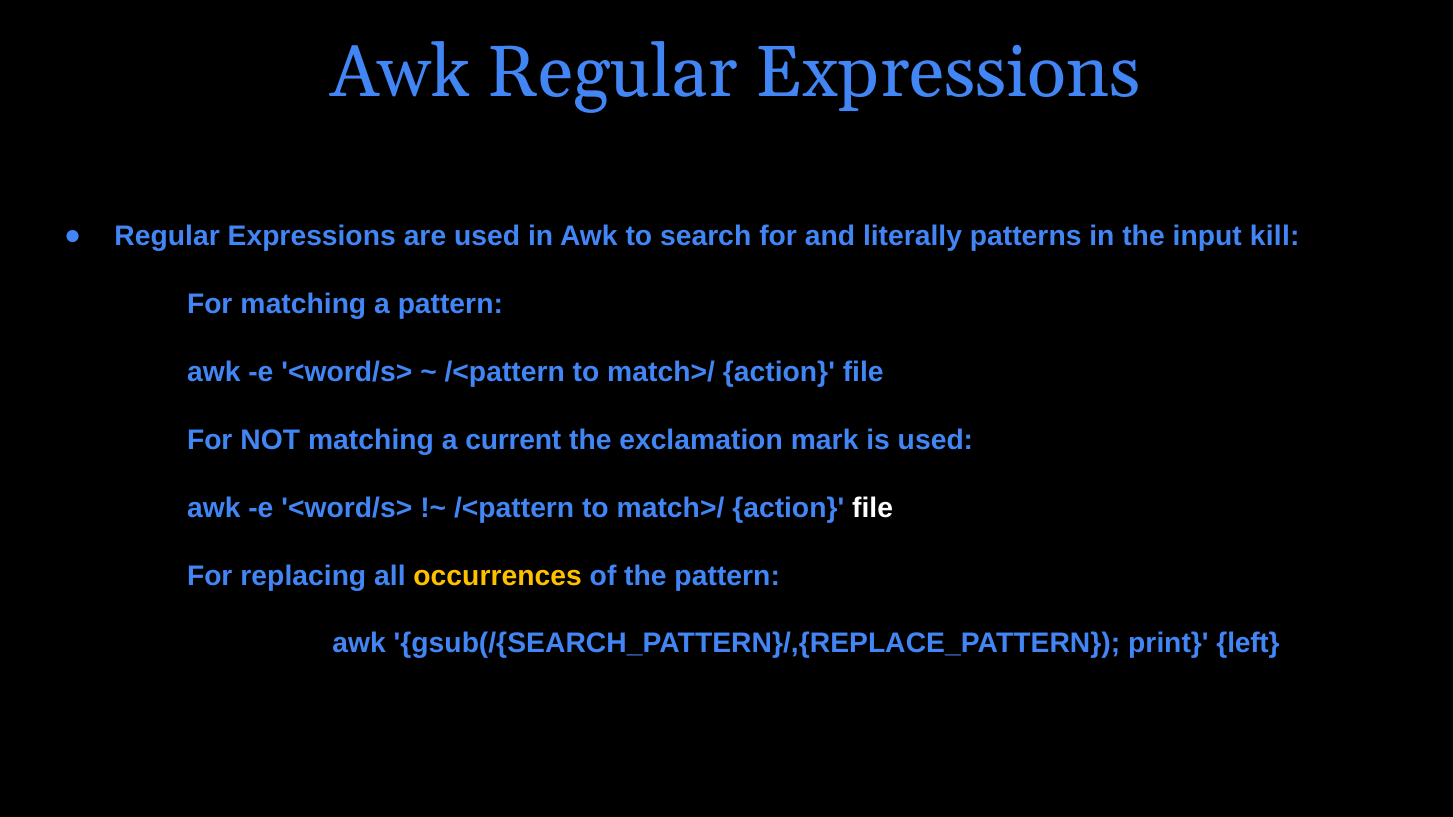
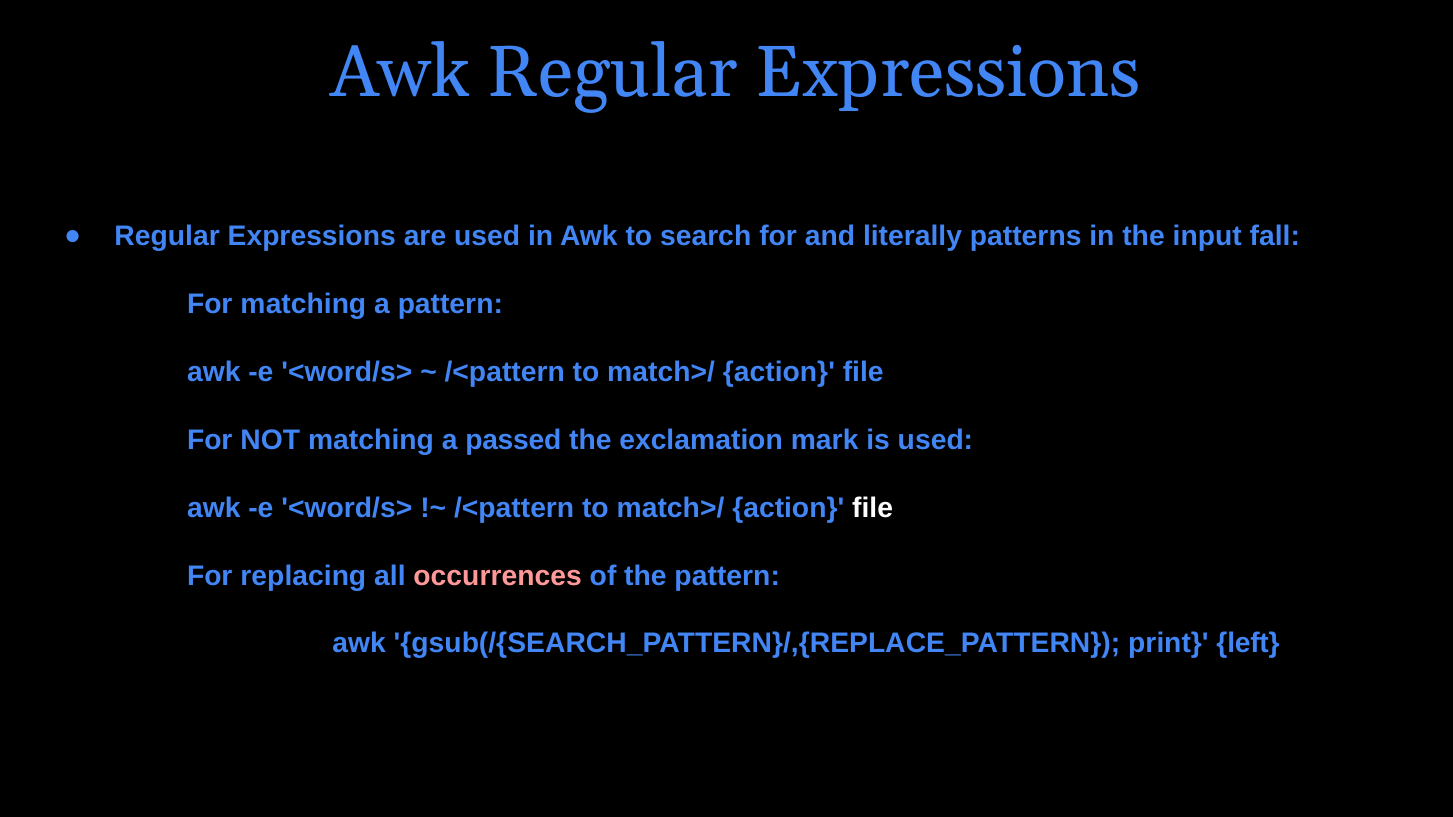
kill: kill -> fall (1275, 237)
current: current -> passed (513, 440)
occurrences colour: yellow -> pink (498, 576)
